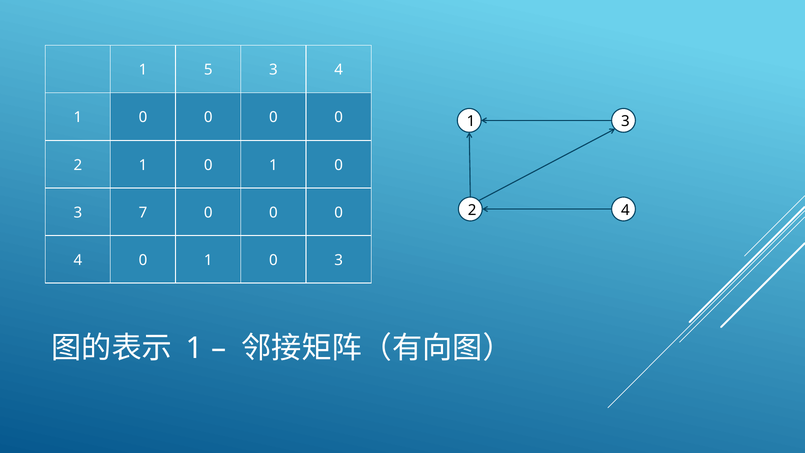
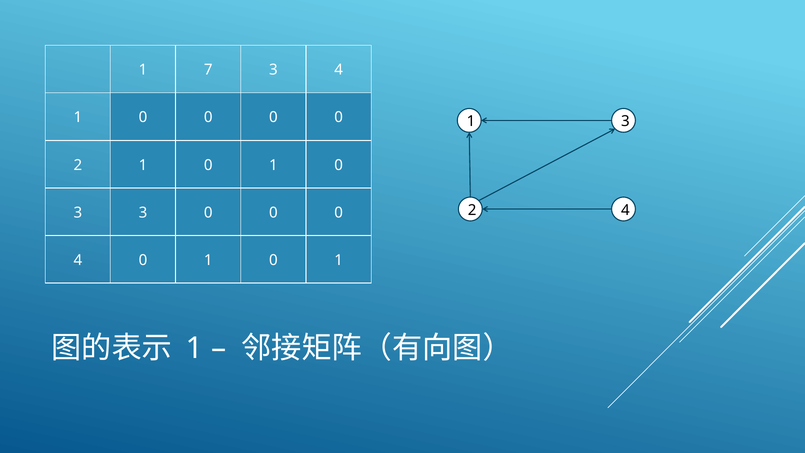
5: 5 -> 7 (208, 70)
3 7: 7 -> 3 (143, 213)
3: 3 -> 1 (339, 260)
